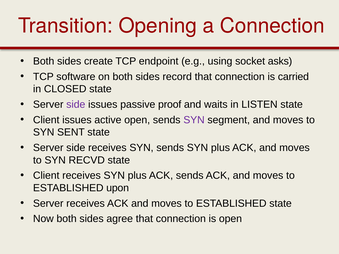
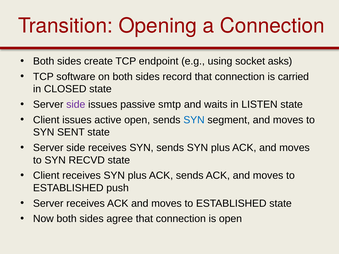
proof: proof -> smtp (170, 105)
SYN colour: purple -> blue (194, 120)
upon: upon -> push (118, 188)
